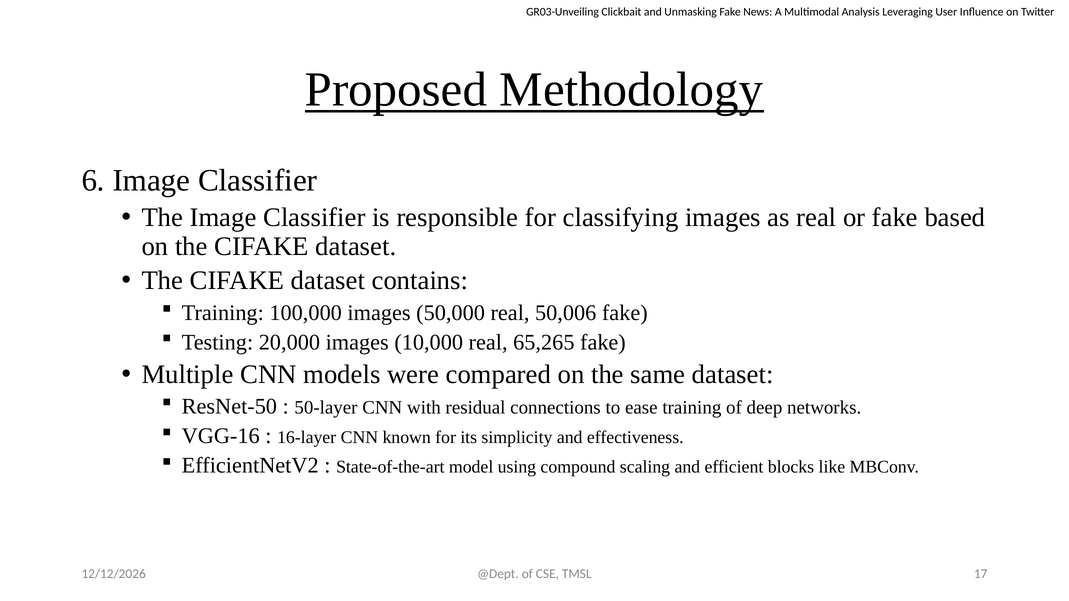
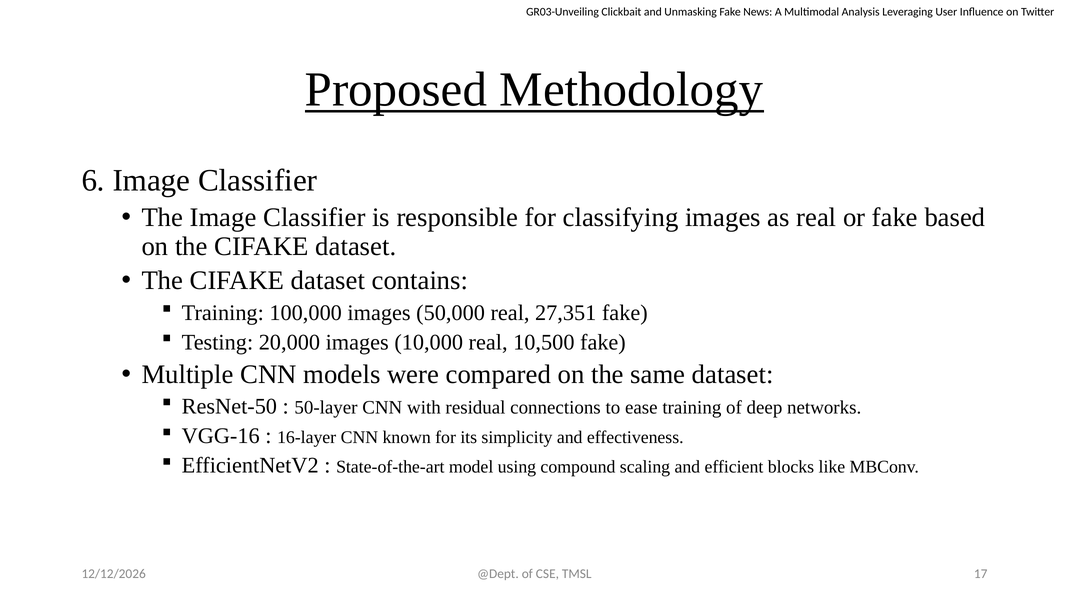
50,006: 50,006 -> 27,351 (566, 313)
65,265: 65,265 -> 10,500 (544, 342)
